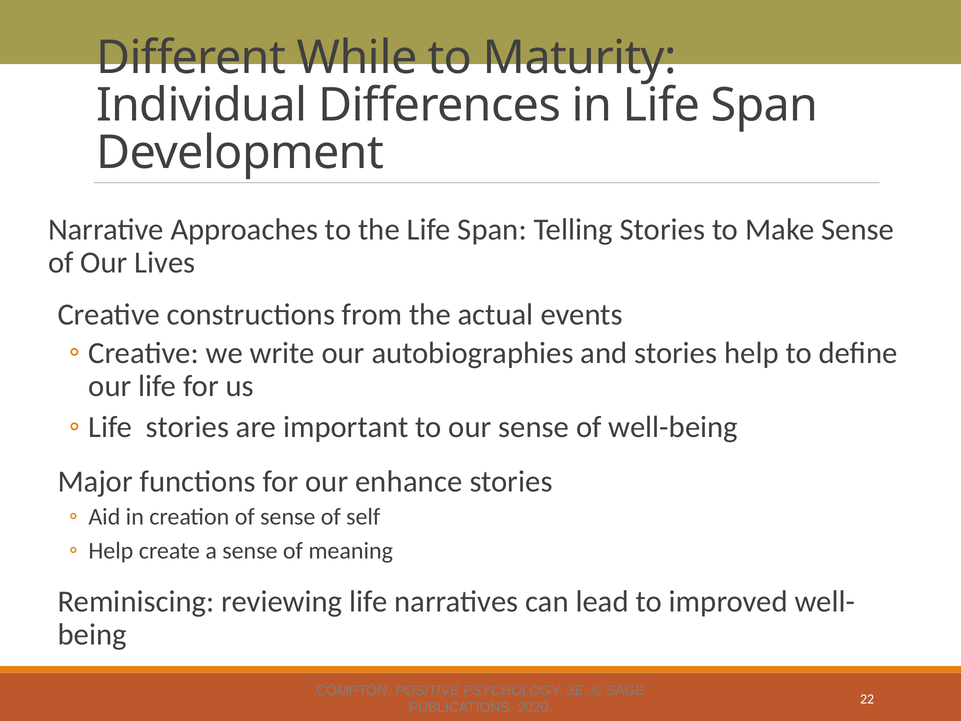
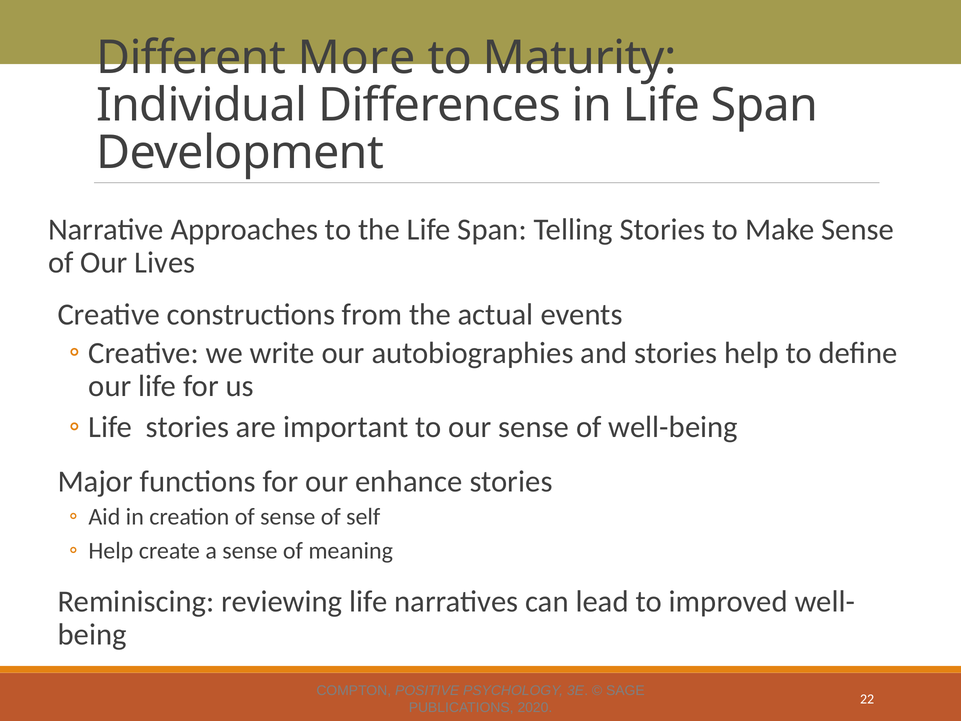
While: While -> More (357, 58)
